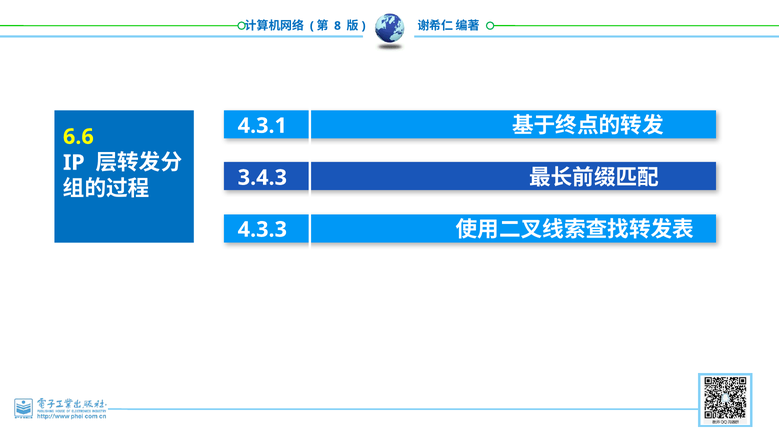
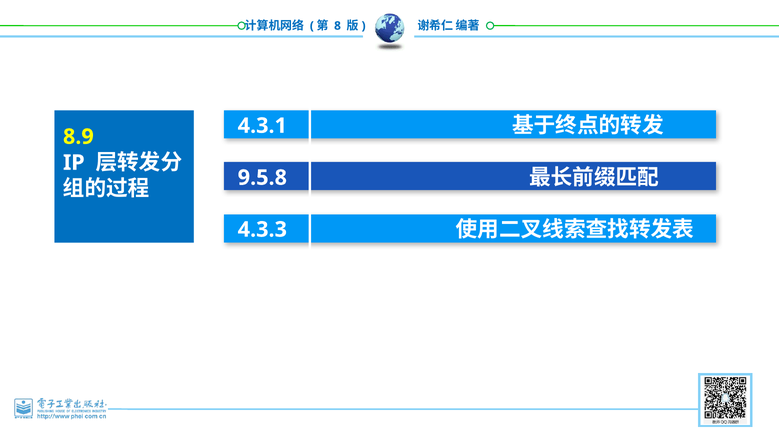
6.6: 6.6 -> 8.9 (78, 137)
3.4.3: 3.4.3 -> 9.5.8 (262, 178)
